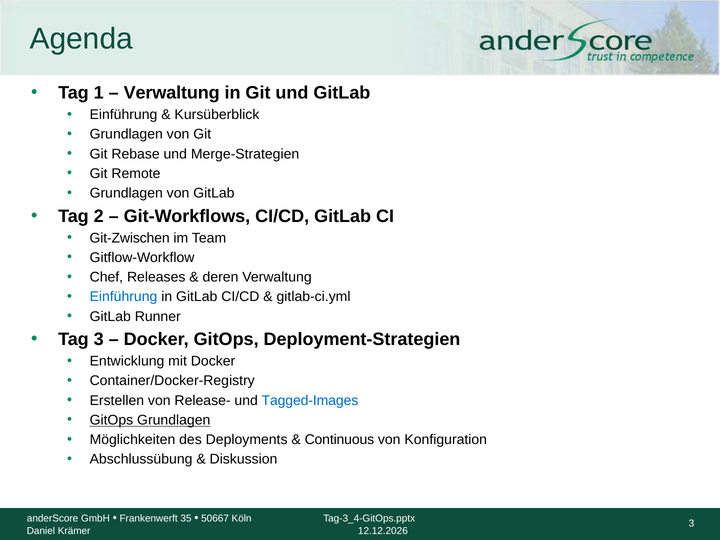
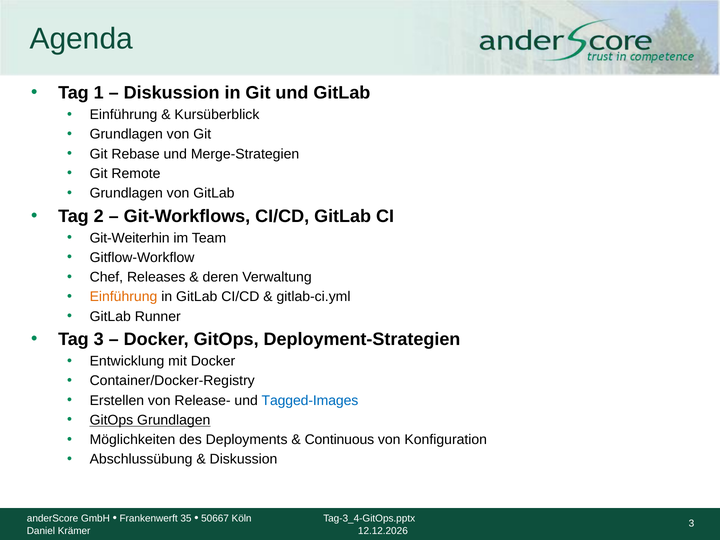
Verwaltung: Verwaltung -> Diskussion (172, 93)
Git-Zwischen: Git-Zwischen -> Git-Weiterhin (130, 238)
Einführung colour: blue -> orange (123, 297)
